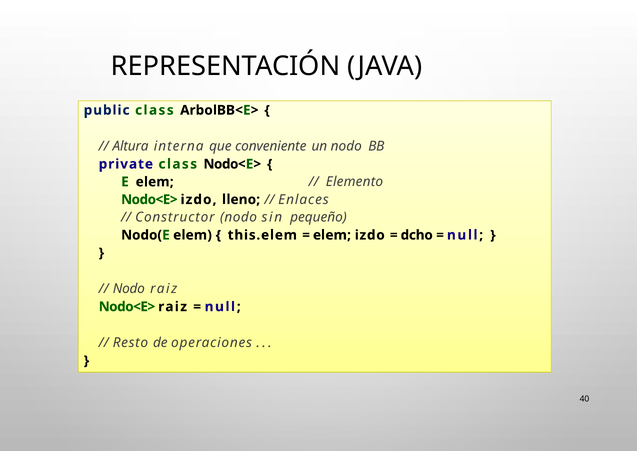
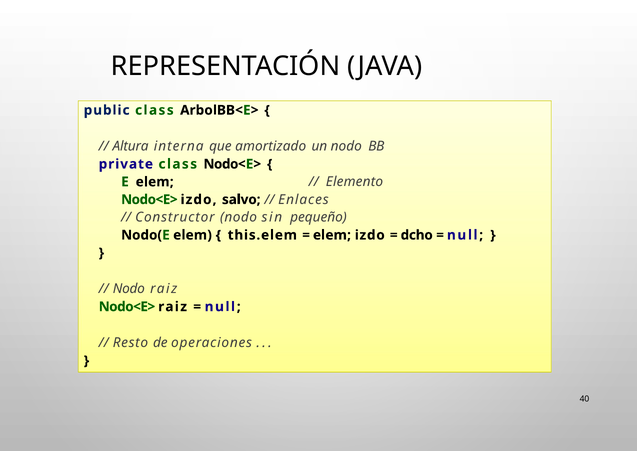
conveniente: conveniente -> amortizado (271, 146)
lleno: lleno -> salvo (241, 199)
